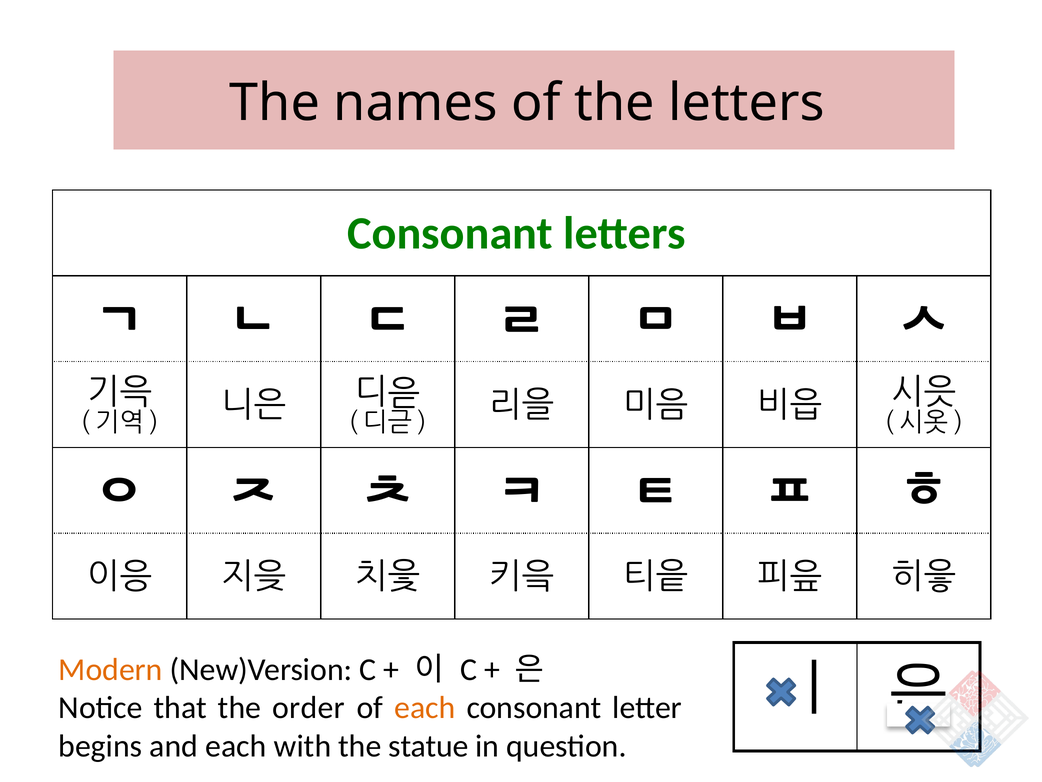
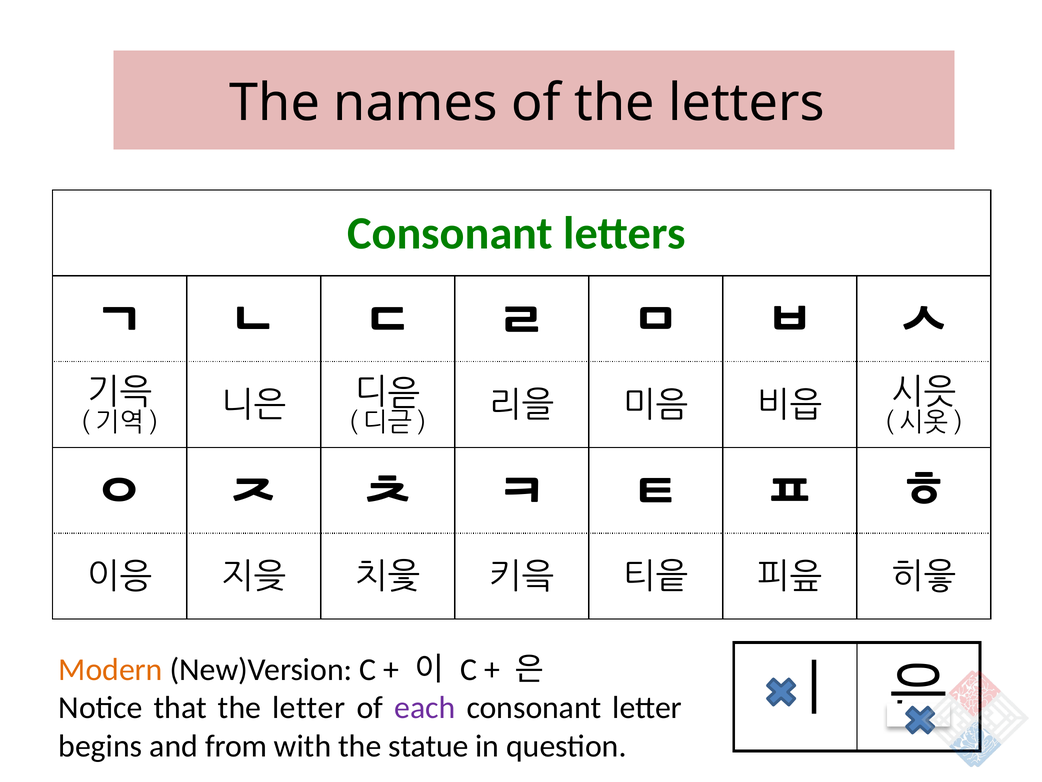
the order: order -> letter (309, 707)
each colour: orange -> purple (425, 707)
and each: each -> from (236, 746)
